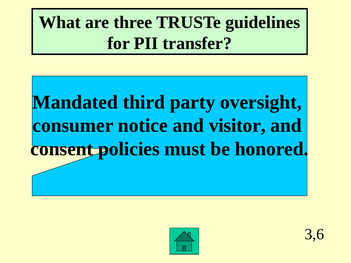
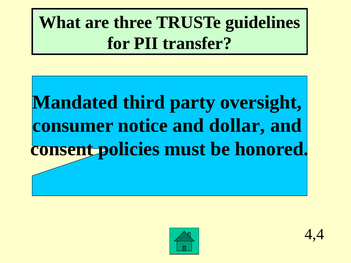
visitor: visitor -> dollar (237, 126)
3,6: 3,6 -> 4,4 (314, 235)
